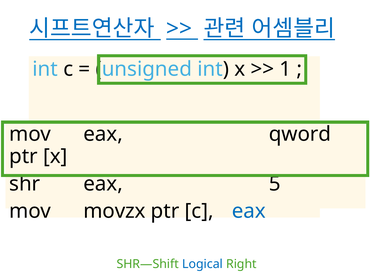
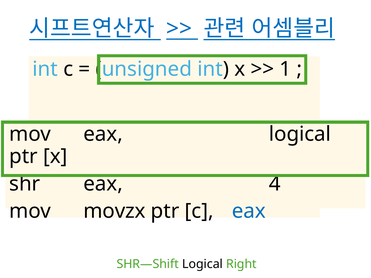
eax qword: qword -> logical (300, 134)
5: 5 -> 4 (275, 184)
Logical colour: blue -> black (202, 264)
